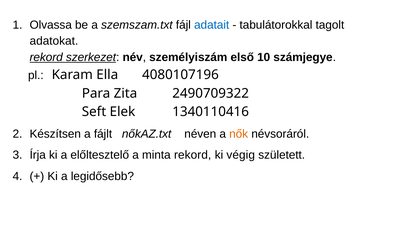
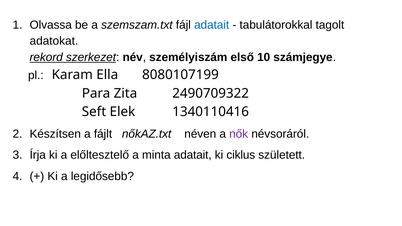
4080107196: 4080107196 -> 8080107199 (180, 75)
nők colour: orange -> purple (239, 134)
minta rekord: rekord -> adatait (193, 155)
végig: végig -> ciklus (241, 155)
